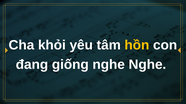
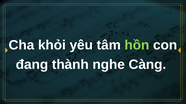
hồn colour: yellow -> light green (137, 45)
giống: giống -> thành (70, 65)
nghe Nghe: Nghe -> Càng (147, 65)
